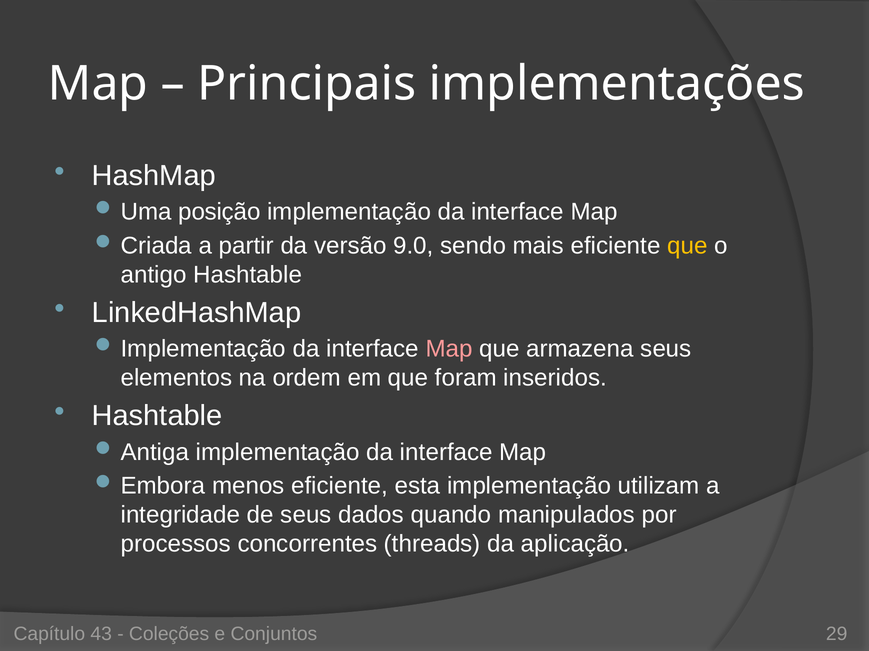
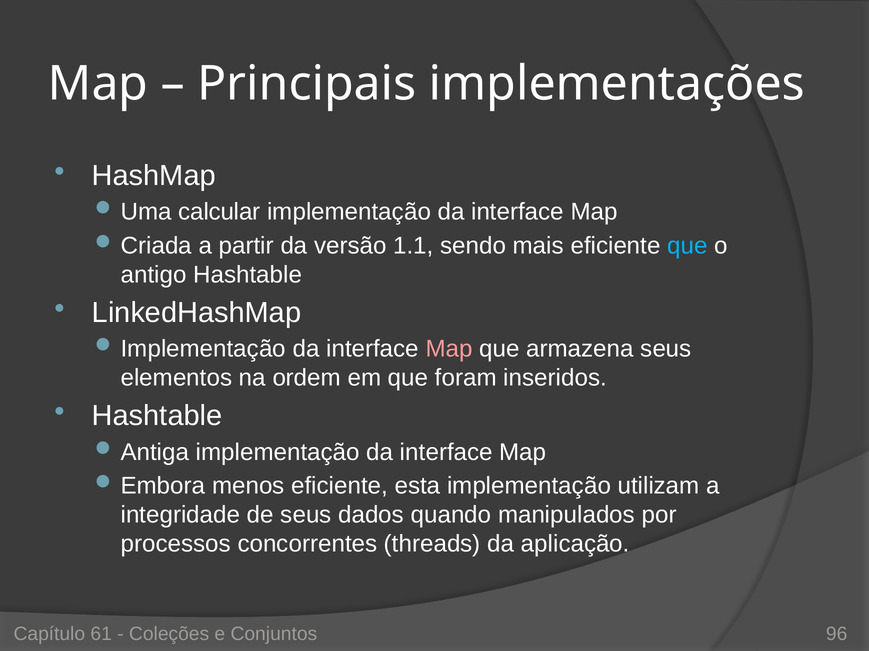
posição: posição -> calcular (219, 212)
9.0: 9.0 -> 1.1 (413, 246)
que colour: yellow -> light blue (687, 246)
43: 43 -> 61 (101, 635)
29: 29 -> 96 (837, 635)
